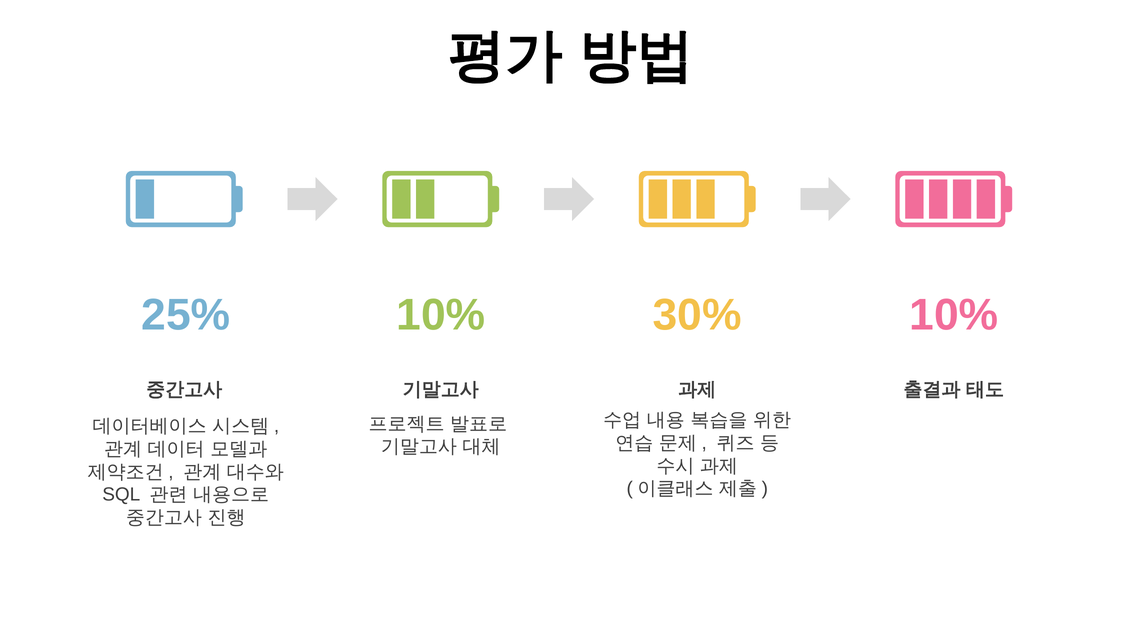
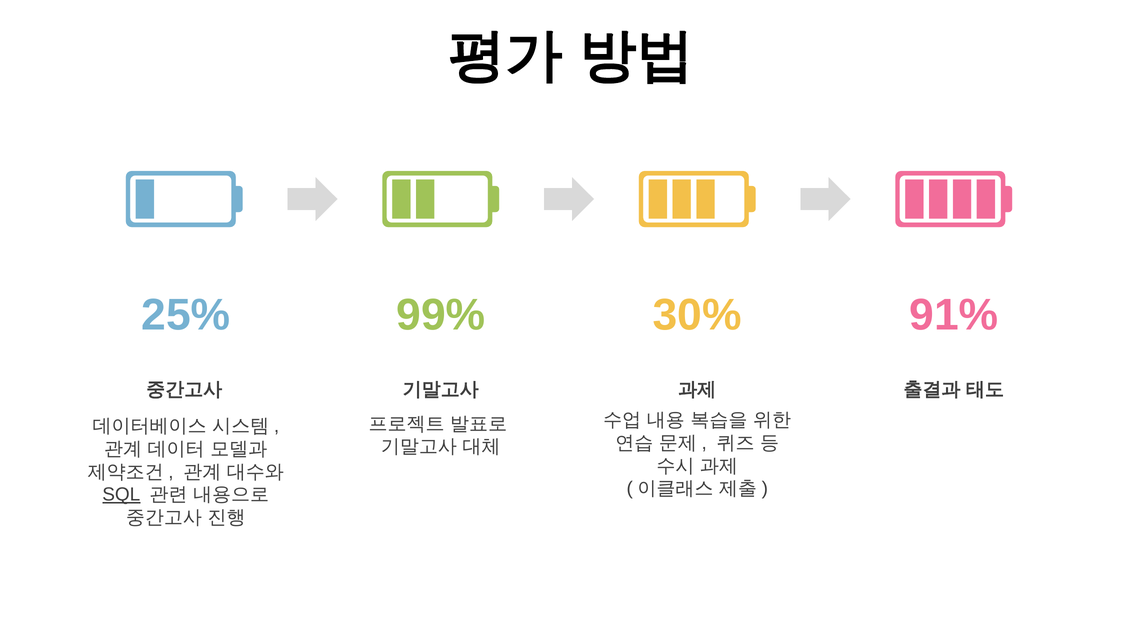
25% 10%: 10% -> 99% (441, 315)
30% 10%: 10% -> 91% (954, 315)
SQL underline: none -> present (121, 495)
